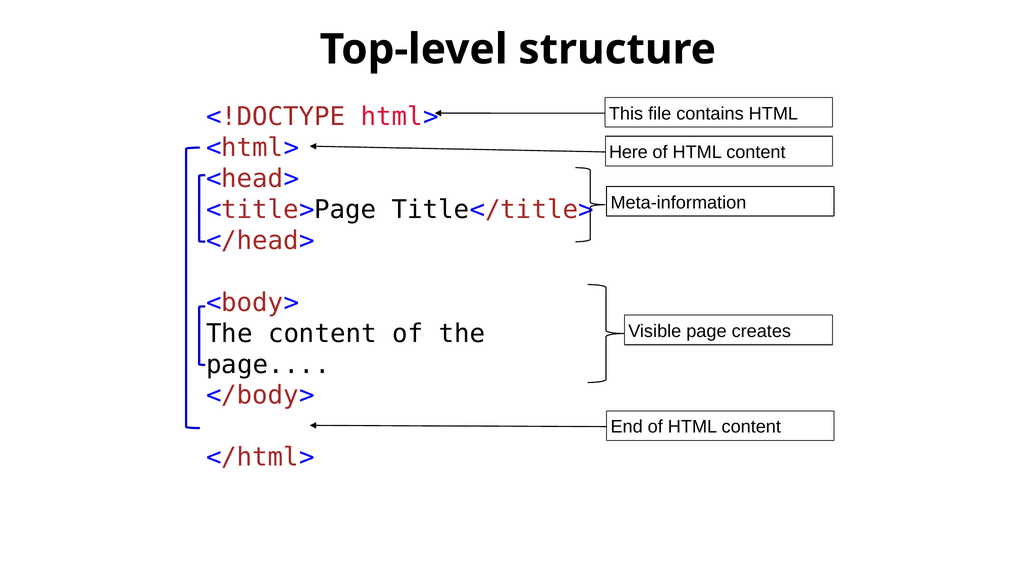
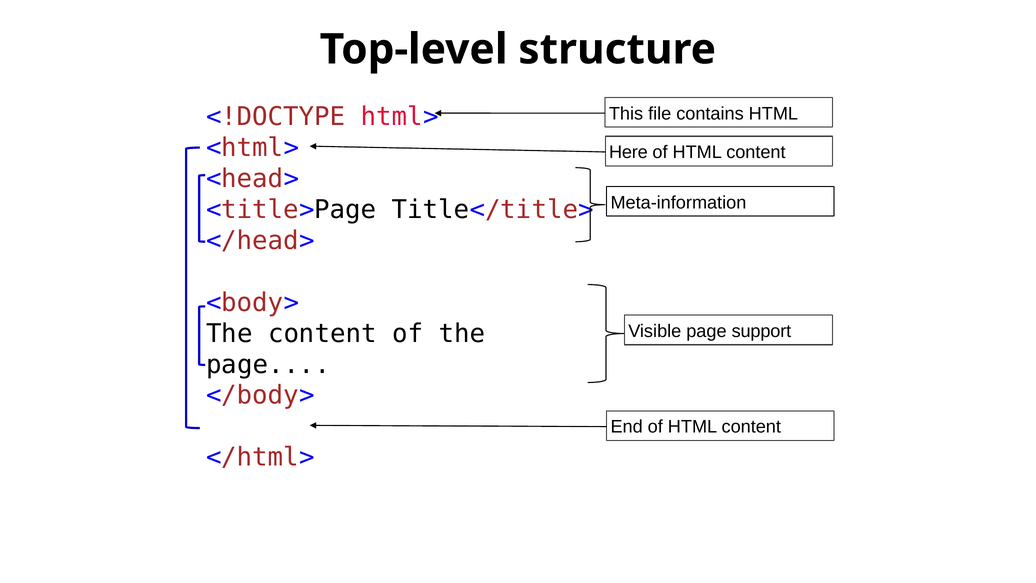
creates: creates -> support (761, 331)
